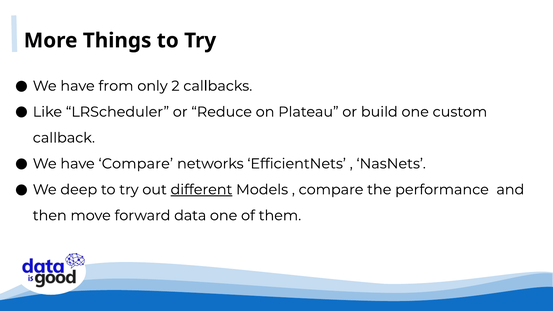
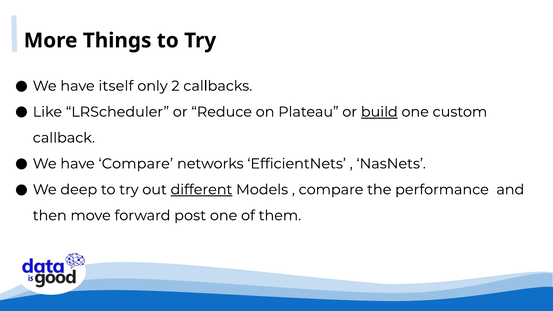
from: from -> itself (116, 86)
build underline: none -> present (379, 112)
data: data -> post (190, 216)
